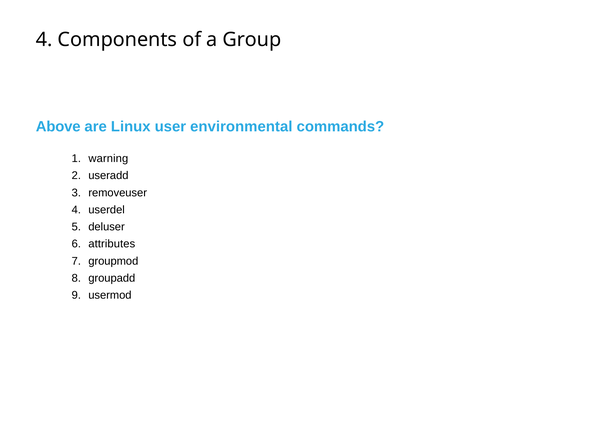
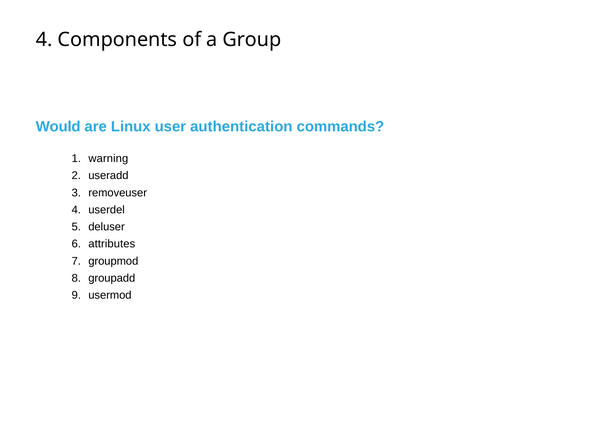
Above: Above -> Would (58, 127)
environmental: environmental -> authentication (241, 127)
